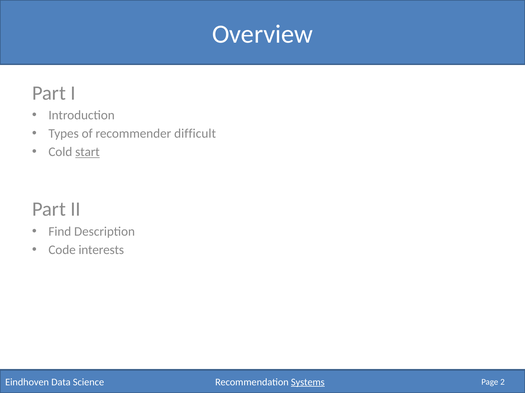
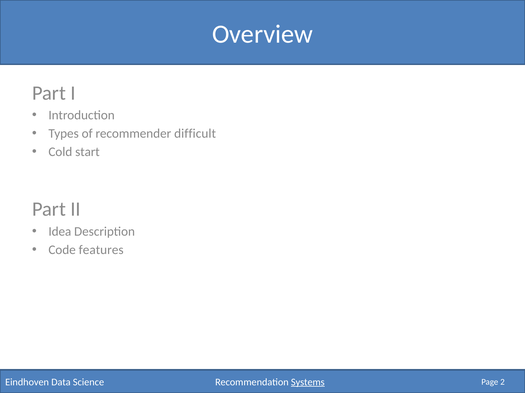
start underline: present -> none (87, 152)
Find: Find -> Idea (60, 232)
interests: interests -> features (101, 250)
